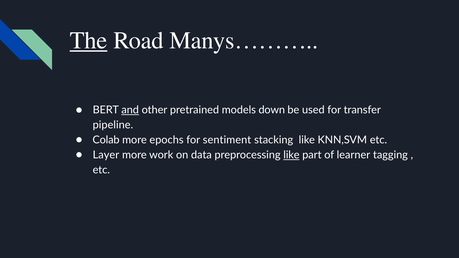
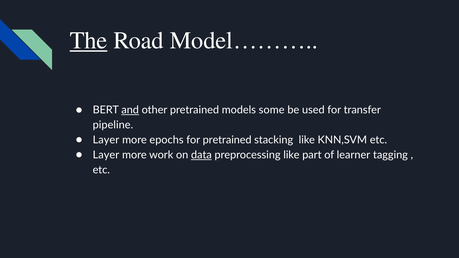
Manys………: Manys……… -> Model……… (244, 41)
down: down -> some (272, 110)
Colab: Colab -> Layer (106, 140)
for sentiment: sentiment -> pretrained (227, 140)
data underline: none -> present (201, 155)
like underline: present -> none (291, 155)
